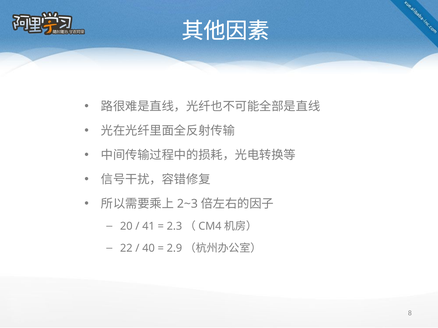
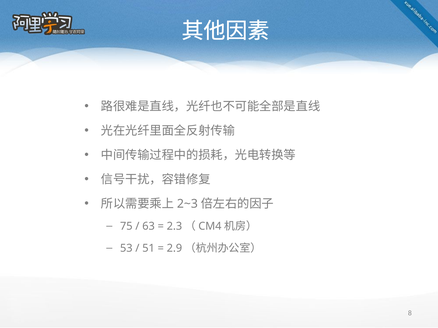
20: 20 -> 75 (126, 227)
41: 41 -> 63 (149, 227)
22: 22 -> 53 (126, 248)
40: 40 -> 51 (149, 248)
